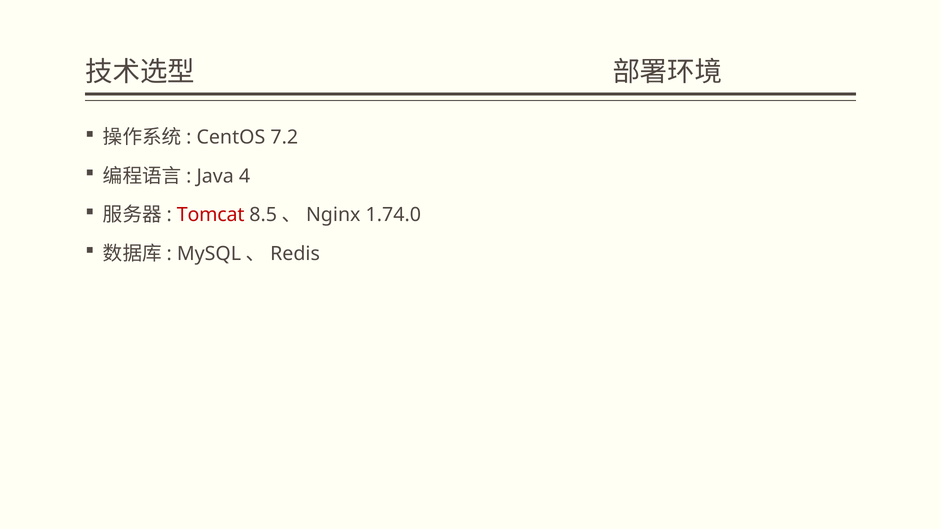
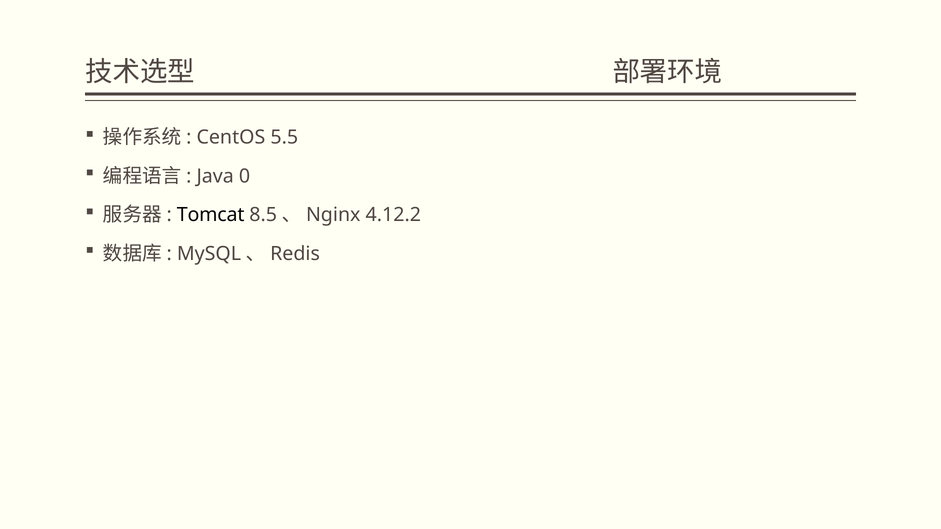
7.2: 7.2 -> 5.5 (284, 138)
4: 4 -> 0 (245, 176)
Tomcat colour: red -> black (211, 215)
1.74.0: 1.74.0 -> 4.12.2 (393, 215)
